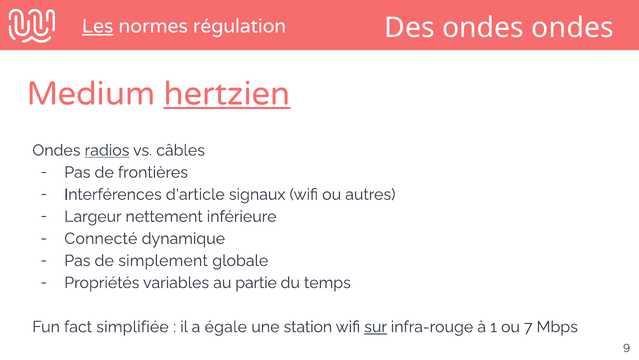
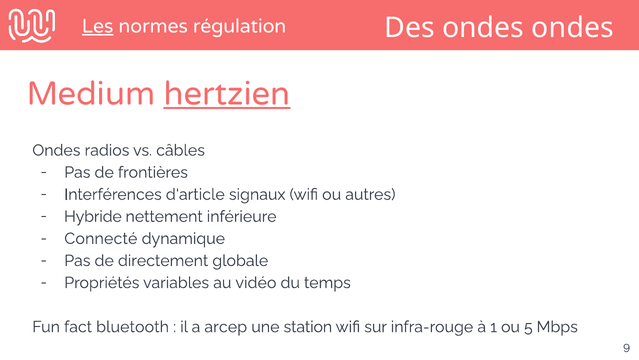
radios underline: present -> none (107, 150)
Largeur: Largeur -> Hybride (93, 216)
simplement: simplement -> directement (163, 260)
partie: partie -> vidéo (256, 282)
simplifiée: simplifiée -> bluetooth (133, 326)
égale: égale -> arcep (226, 326)
sur underline: present -> none (376, 326)
7: 7 -> 5 (528, 326)
